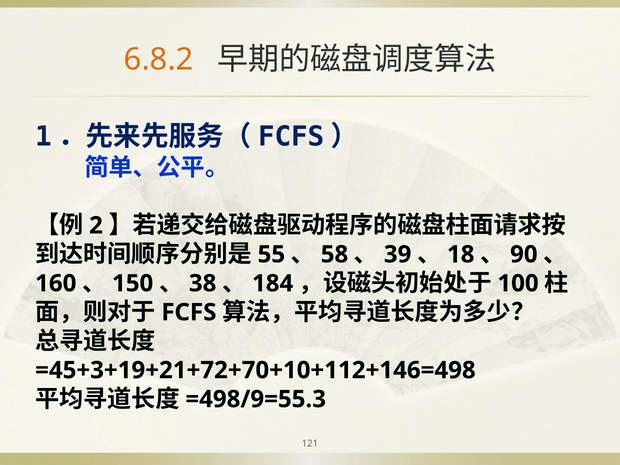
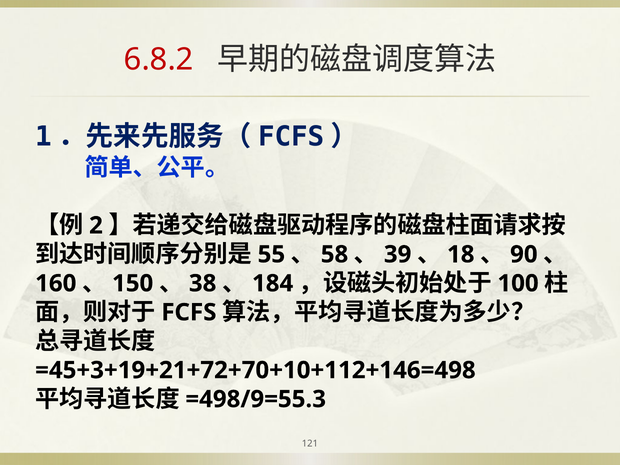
6.8.2 colour: orange -> red (159, 60)
